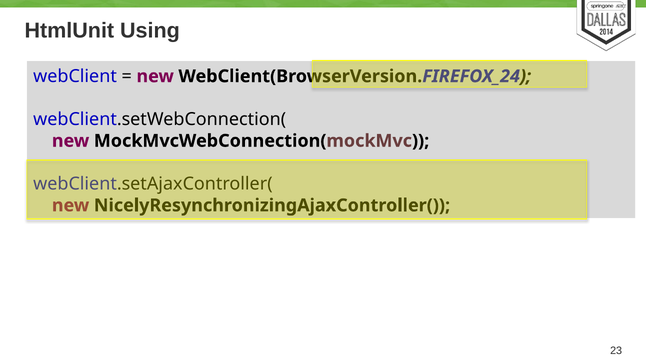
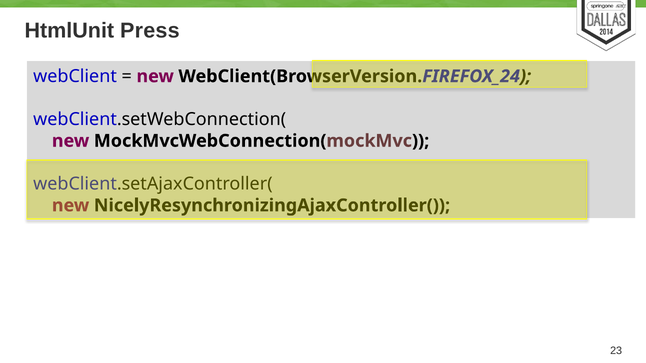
Using: Using -> Press (150, 31)
